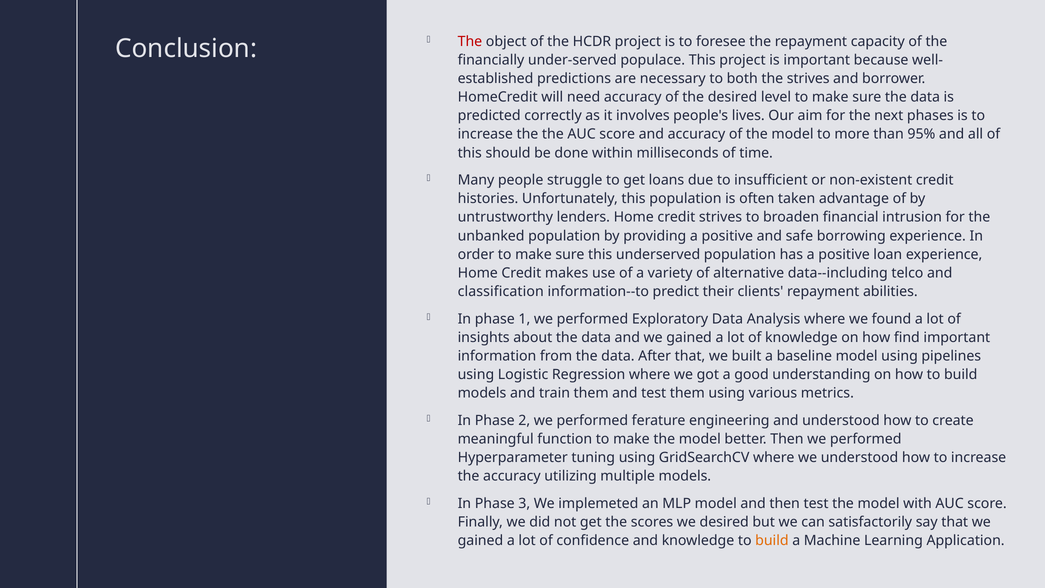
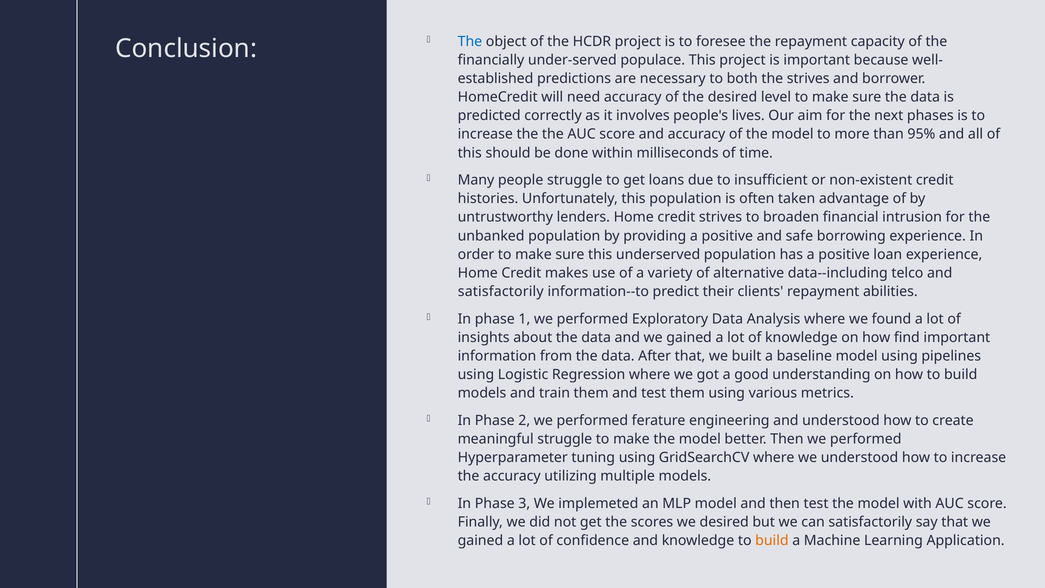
The colour: red -> blue (470, 41)
classification: classification -> satisfactorily (501, 292)
meaningful function: function -> struggle (565, 439)
